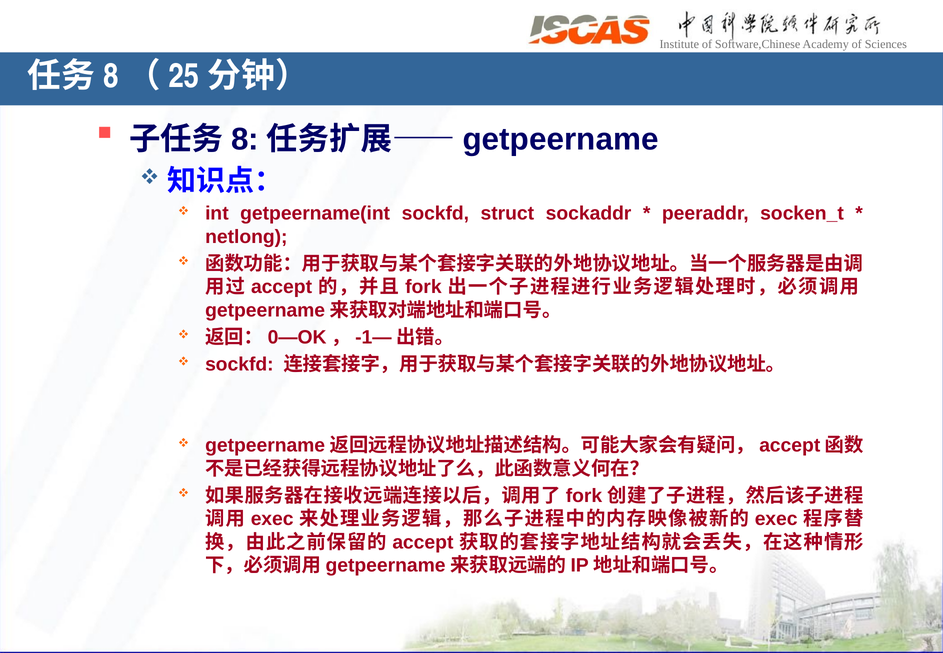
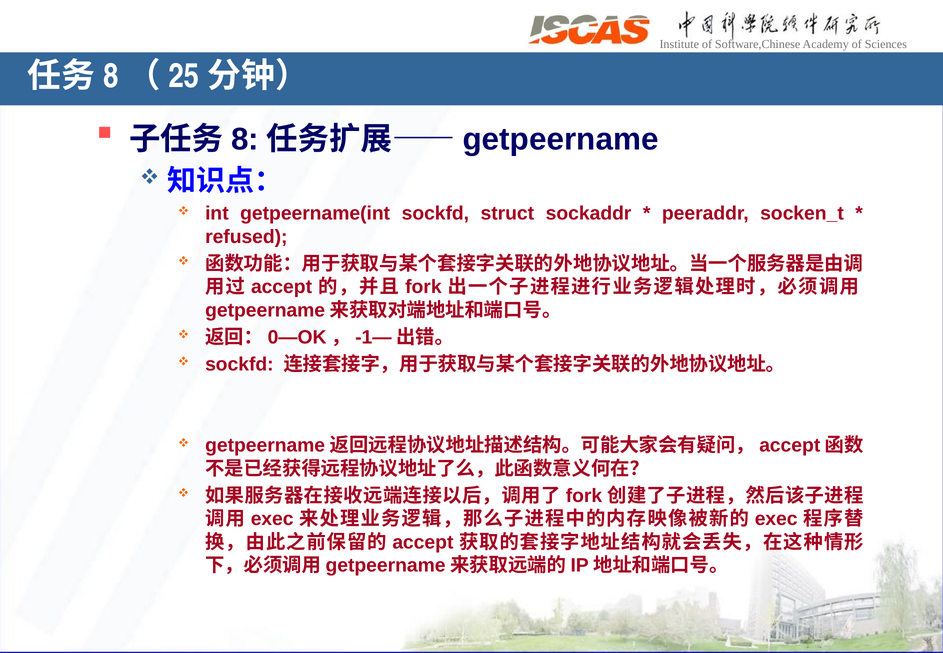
netlong: netlong -> refused (246, 237)
